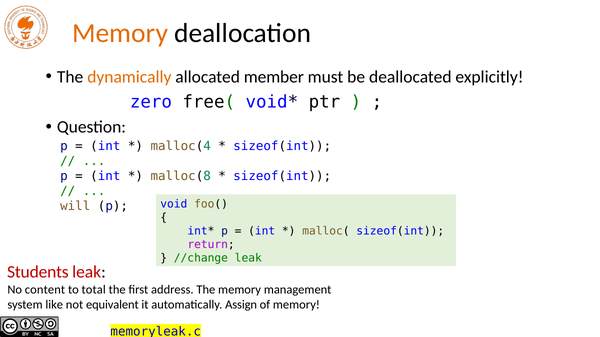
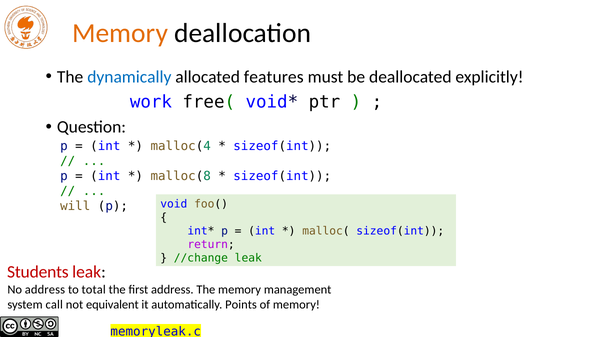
dynamically colour: orange -> blue (129, 77)
member: member -> features (274, 77)
zero: zero -> work (151, 102)
No content: content -> address (45, 290)
like: like -> call (54, 305)
Assign: Assign -> Points (241, 305)
